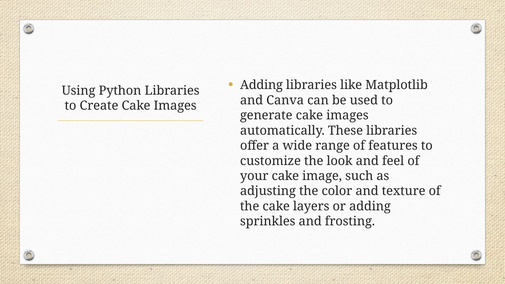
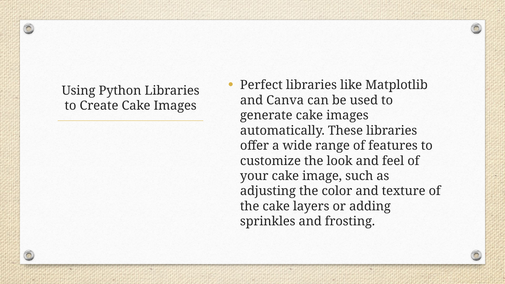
Adding: Adding -> Perfect (261, 85)
